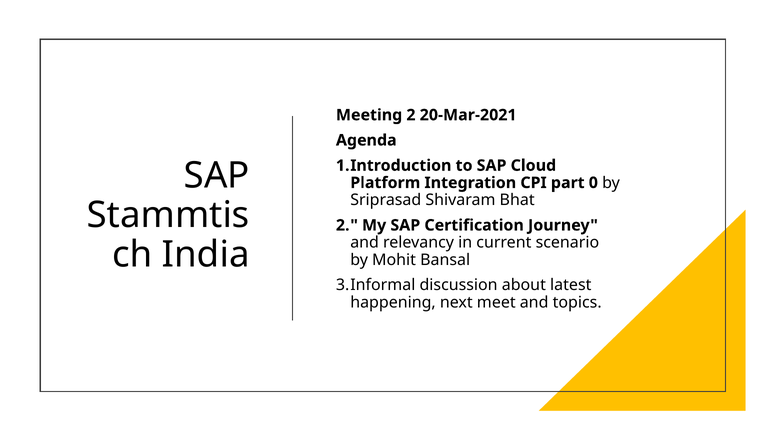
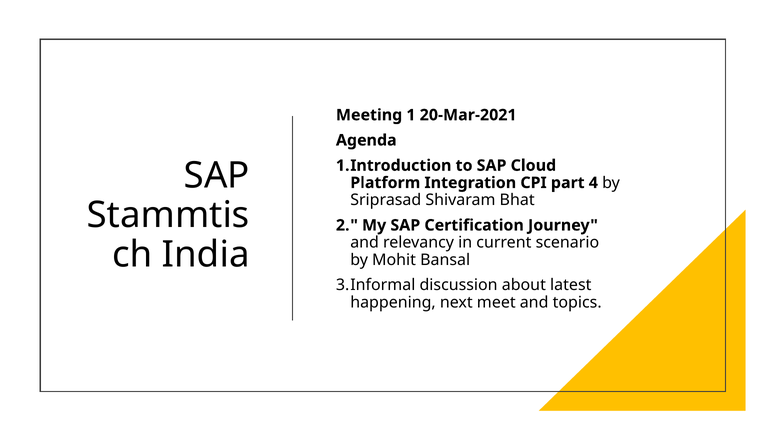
Meeting 2: 2 -> 1 (411, 115)
0: 0 -> 4 (593, 183)
